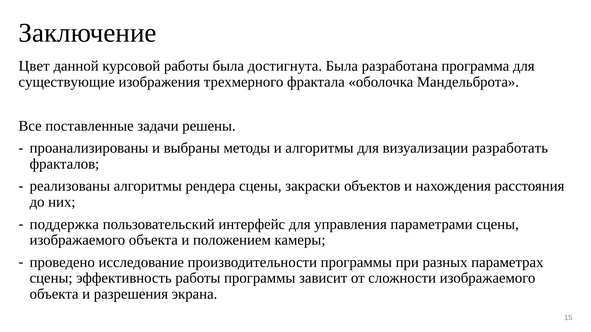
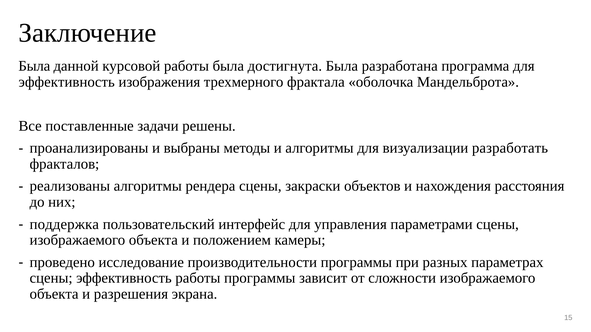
Цвет: Цвет -> Была (34, 66)
существующие: существующие -> эффективность (67, 82)
